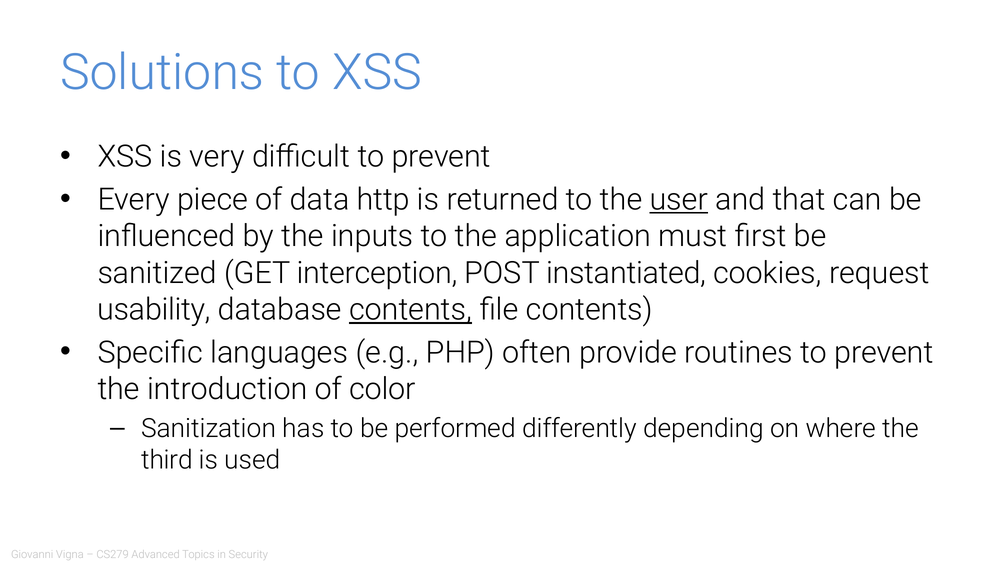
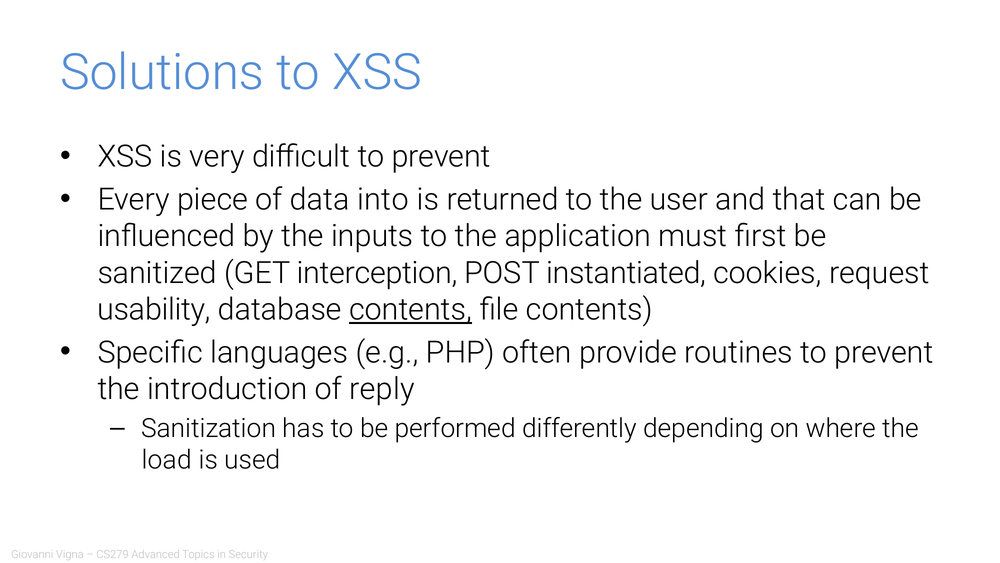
http: http -> into (383, 199)
user underline: present -> none (679, 199)
color: color -> reply (382, 389)
third: third -> load (167, 460)
